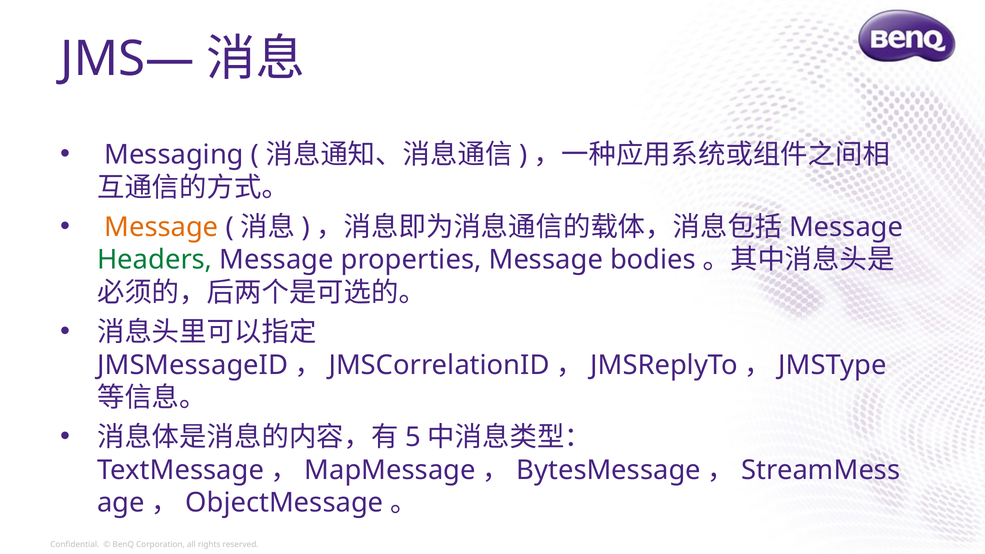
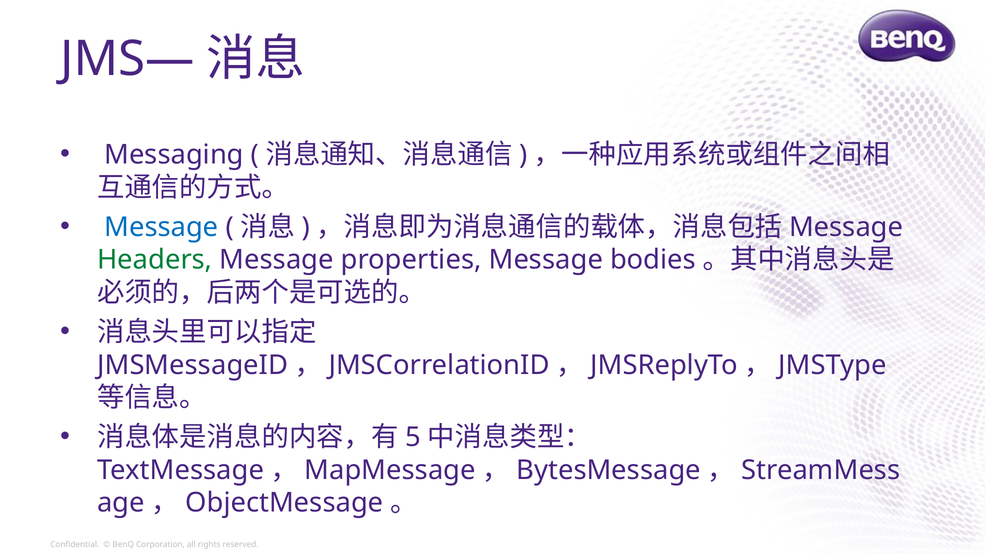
Message colour: orange -> blue (161, 227)
